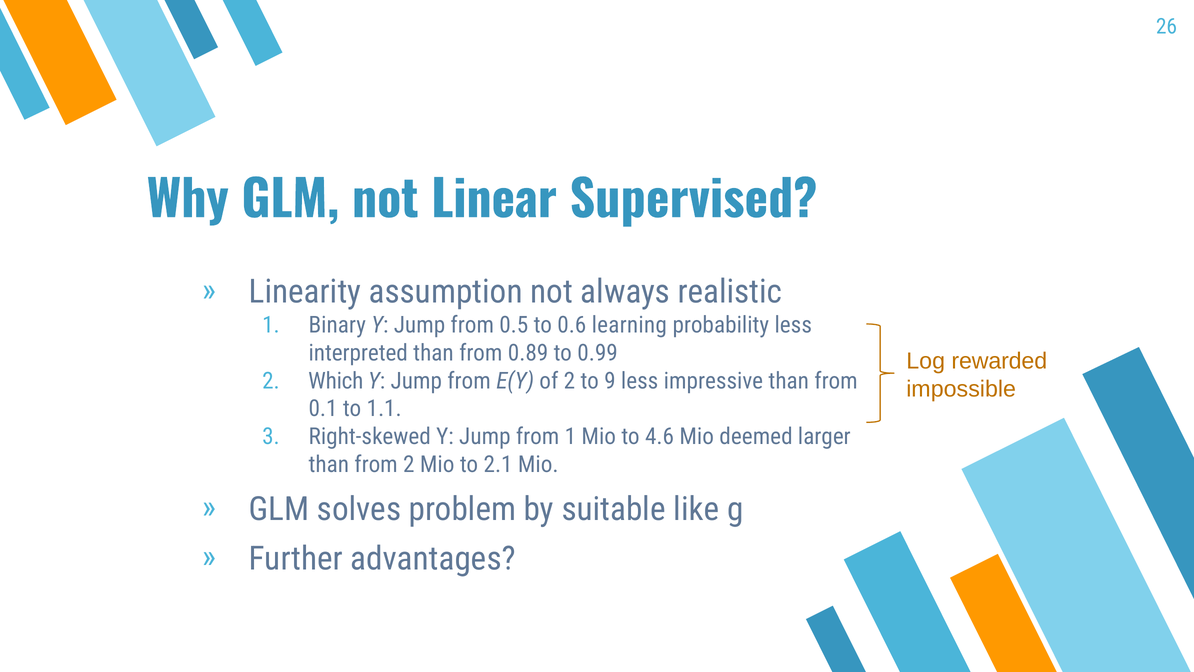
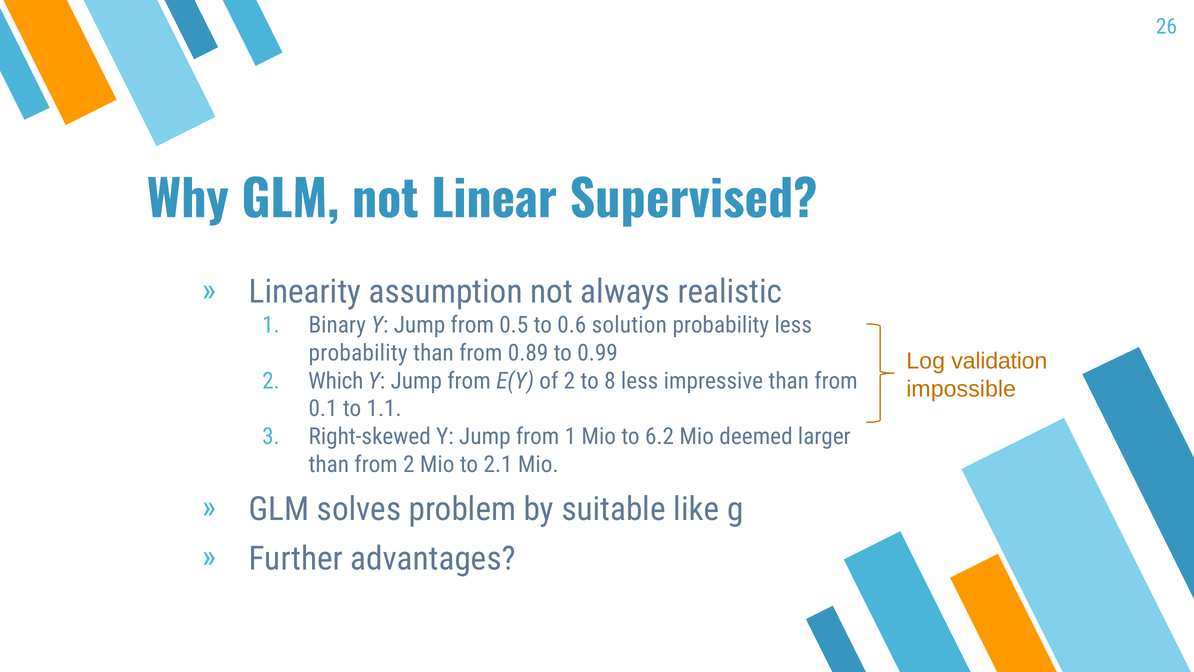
learning: learning -> solution (629, 325)
interpreted: interpreted -> probability (358, 353)
rewarded: rewarded -> validation (999, 361)
9: 9 -> 8 (610, 381)
4.6: 4.6 -> 6.2 (660, 436)
